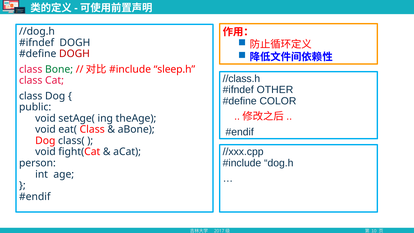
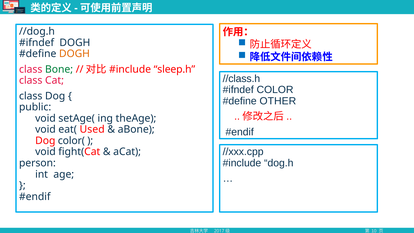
DOGH colour: red -> orange (74, 54)
OTHER: OTHER -> COLOR (275, 90)
COLOR: COLOR -> OTHER (278, 101)
eat( Class: Class -> Used (92, 129)
class(: class( -> color( (71, 141)
